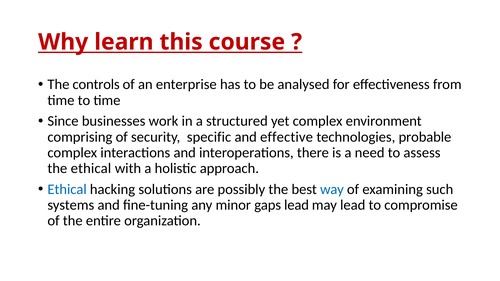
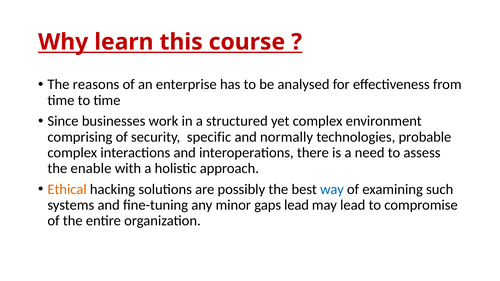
controls: controls -> reasons (96, 85)
effective: effective -> normally (287, 137)
the ethical: ethical -> enable (91, 169)
Ethical colour: blue -> orange (67, 189)
